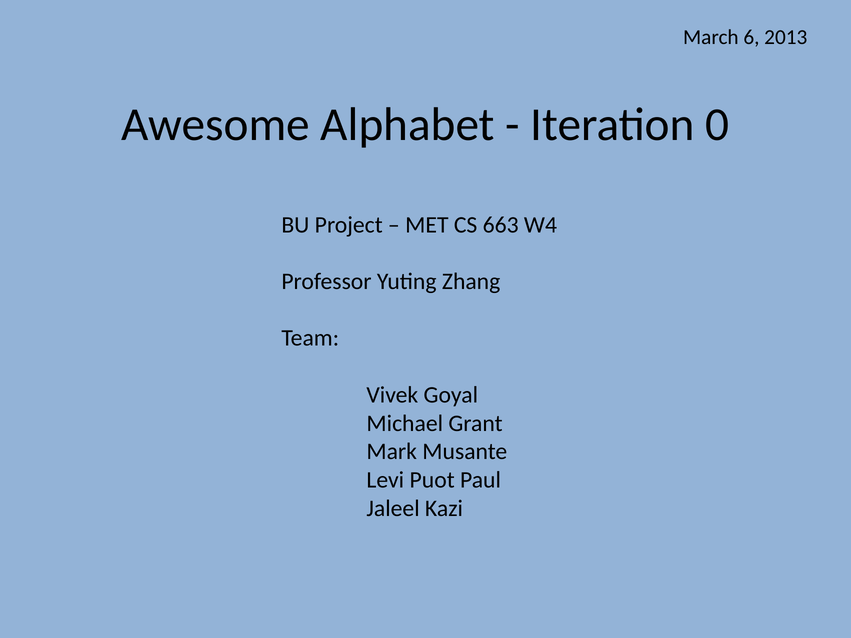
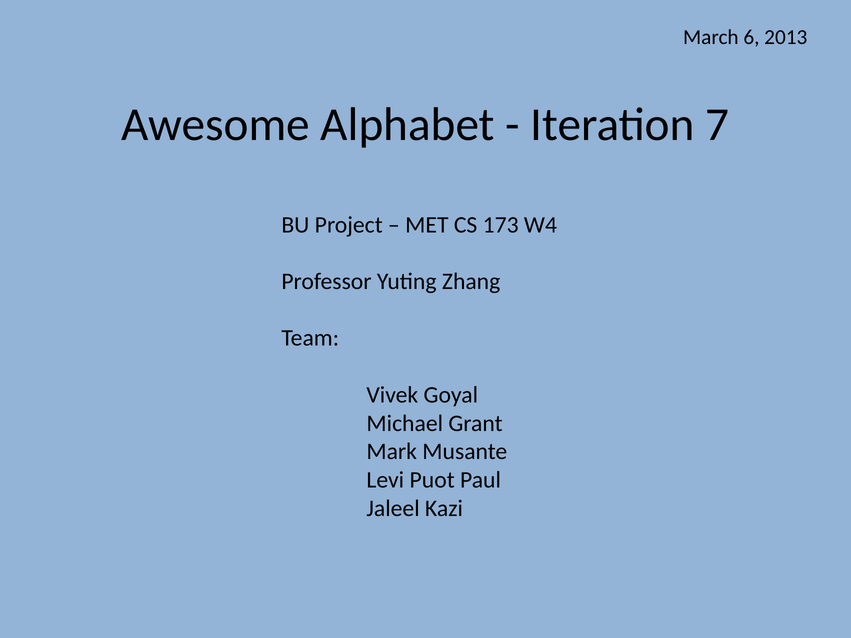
0: 0 -> 7 (717, 125)
663: 663 -> 173 (501, 225)
